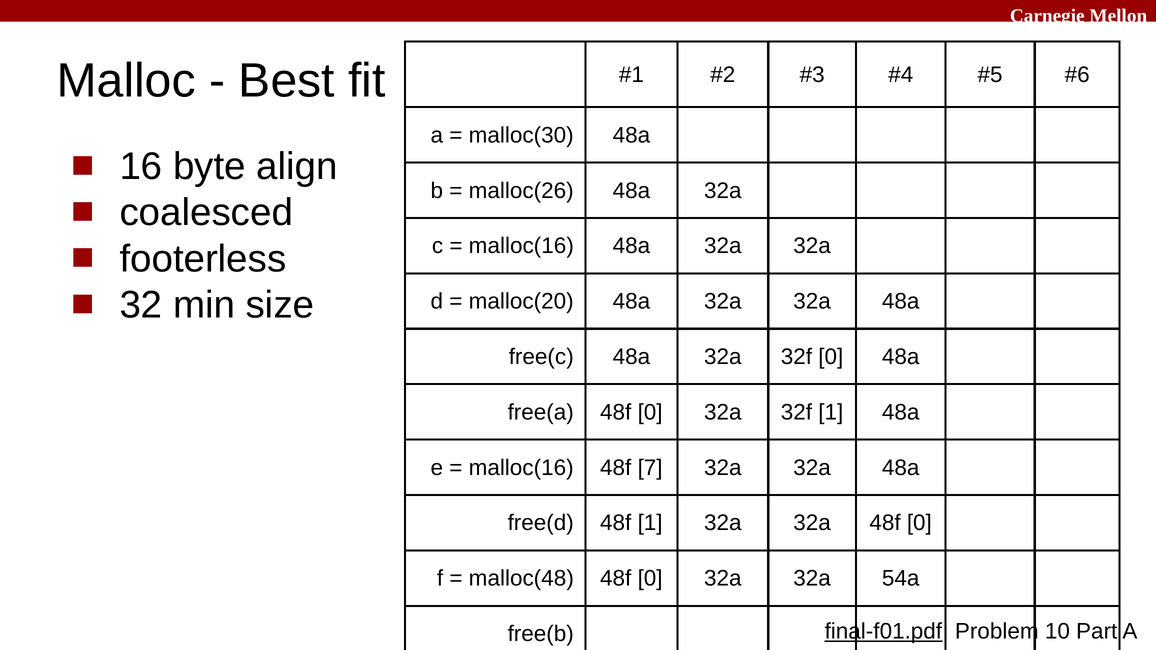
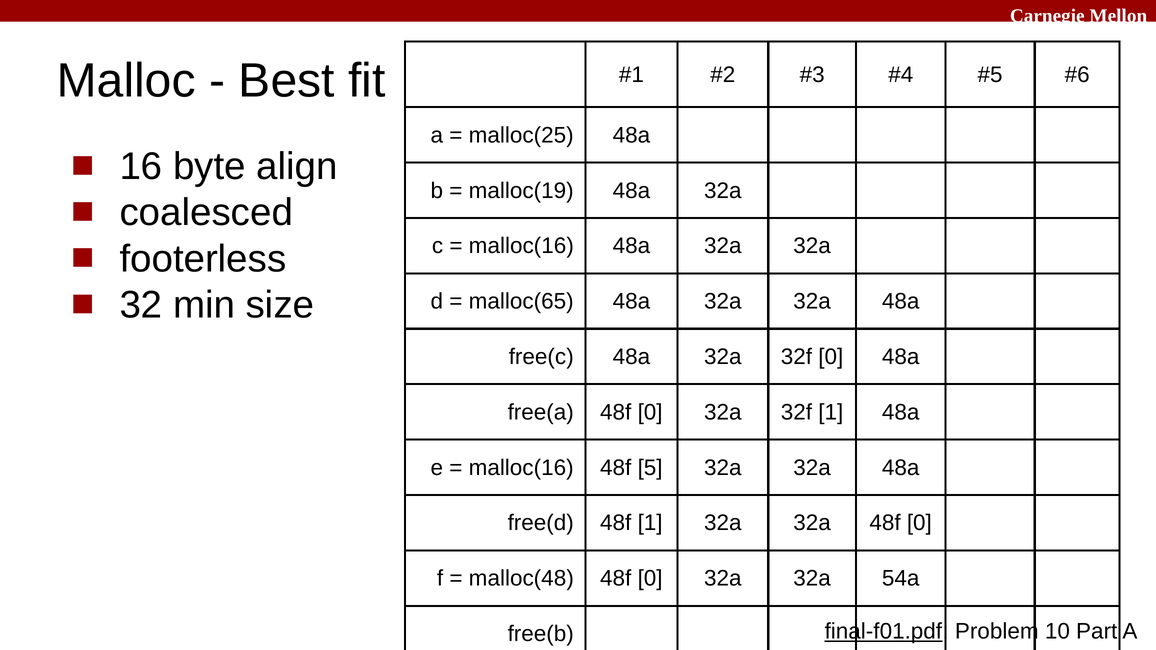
malloc(30: malloc(30 -> malloc(25 (521, 135)
malloc(26: malloc(26 -> malloc(19 (521, 191)
malloc(20: malloc(20 -> malloc(65 (521, 302)
7: 7 -> 5 (650, 468)
